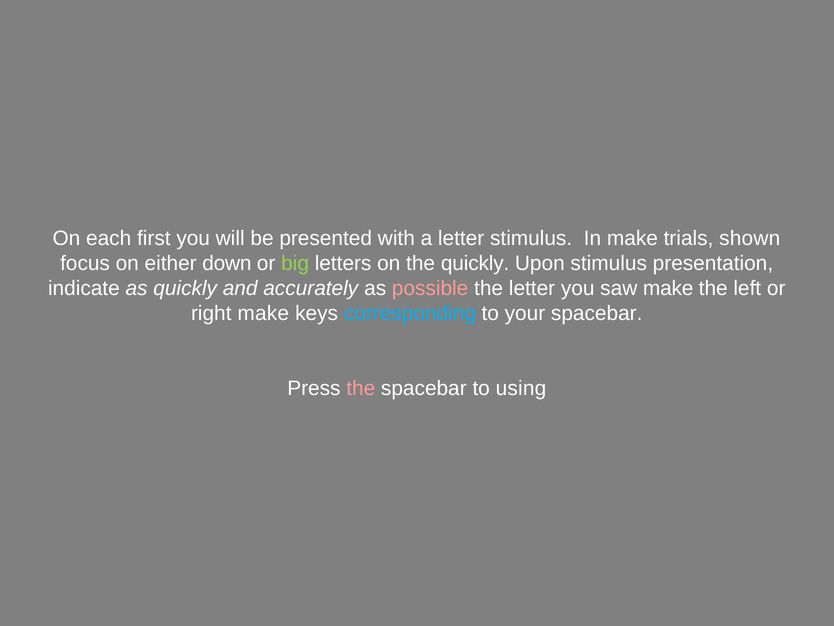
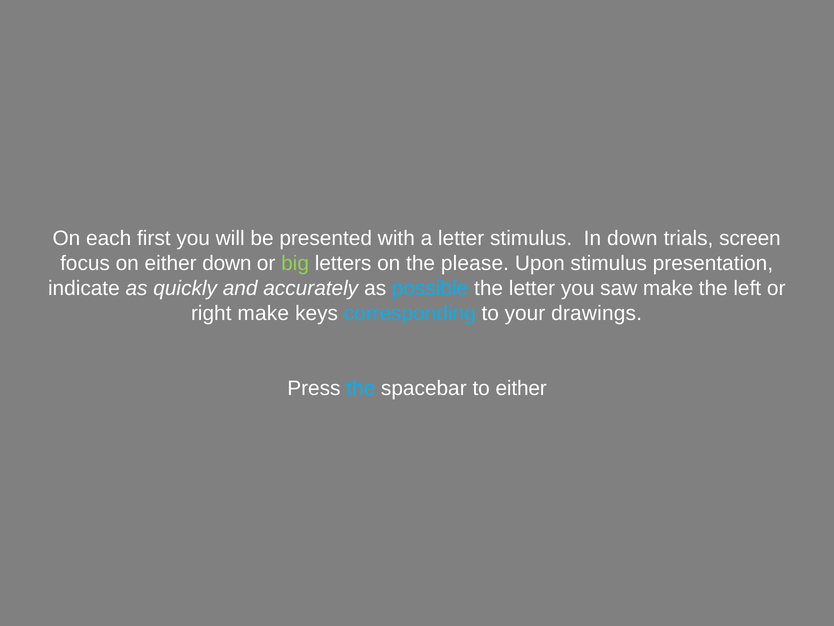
In make: make -> down (632, 238)
shown: shown -> screen (750, 238)
the quickly: quickly -> please (475, 263)
possible colour: pink -> light blue (430, 288)
your spacebar: spacebar -> drawings (597, 313)
the colour: pink -> light blue (361, 388)
to using: using -> either (521, 388)
